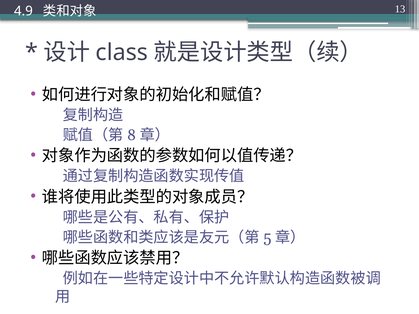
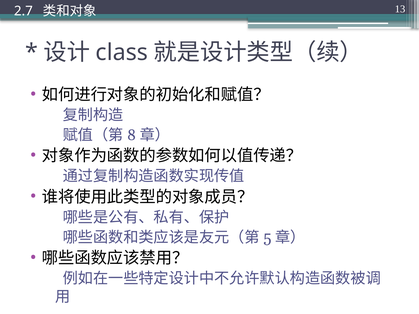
4.9: 4.9 -> 2.7 (23, 11)
